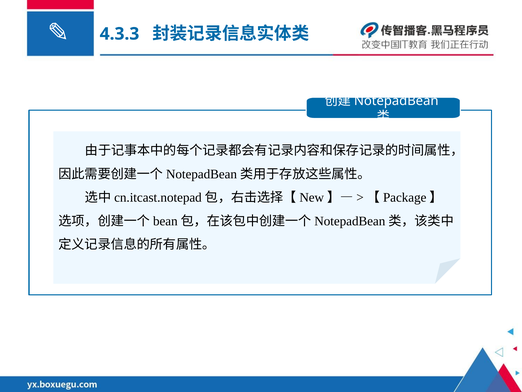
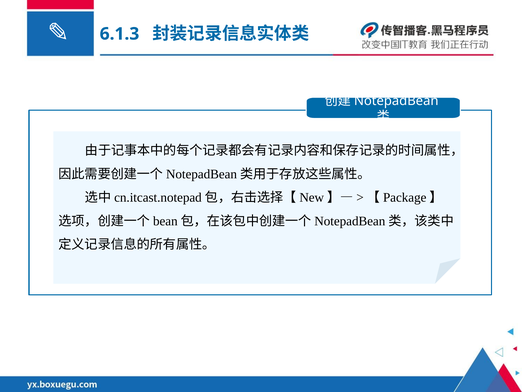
4.3.3: 4.3.3 -> 6.1.3 (119, 34)
